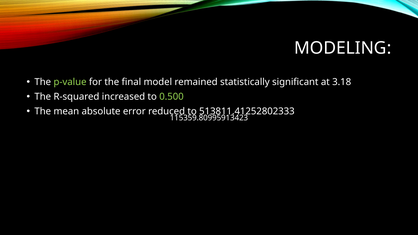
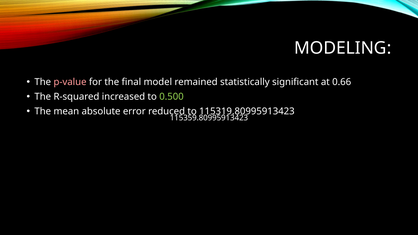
p-value colour: light green -> pink (70, 82)
3.18: 3.18 -> 0.66 (342, 82)
513811.41252802333: 513811.41252802333 -> 115319.80995913423 (247, 111)
